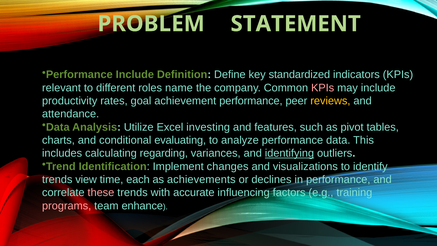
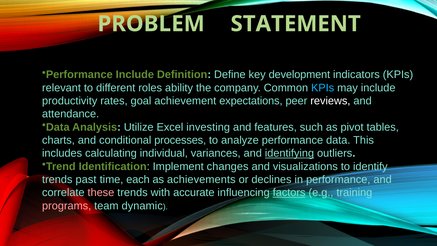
standardized: standardized -> development (299, 75)
name: name -> ability (179, 88)
KPIs colour: pink -> light blue (323, 88)
achievement performance: performance -> expectations (251, 101)
reviews colour: yellow -> white (330, 101)
evaluating: evaluating -> processes (180, 140)
regarding: regarding -> individual (164, 153)
view: view -> past (86, 179)
factors underline: none -> present (289, 193)
enhance: enhance -> dynamic (142, 206)
